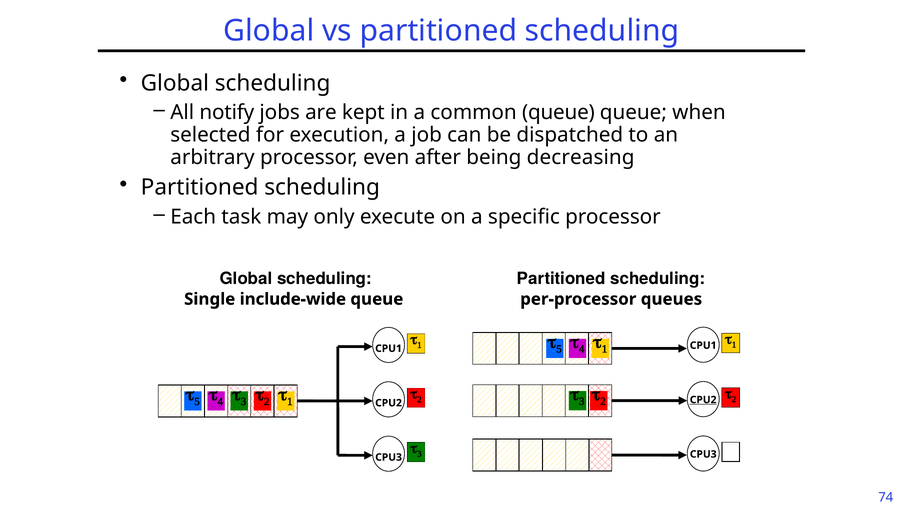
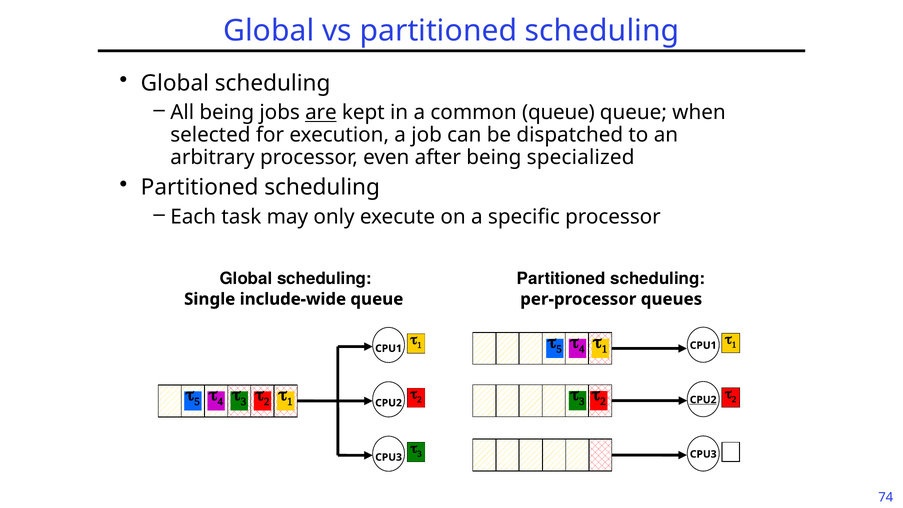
All notify: notify -> being (227, 113)
are underline: none -> present (321, 113)
decreasing: decreasing -> specialized (581, 157)
